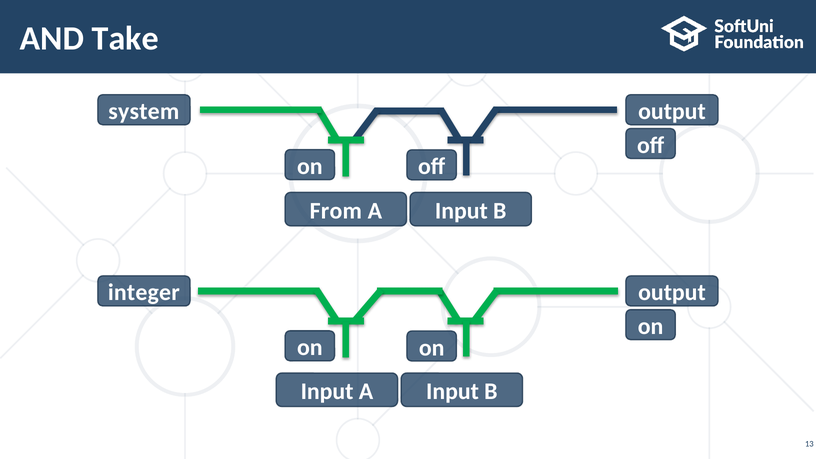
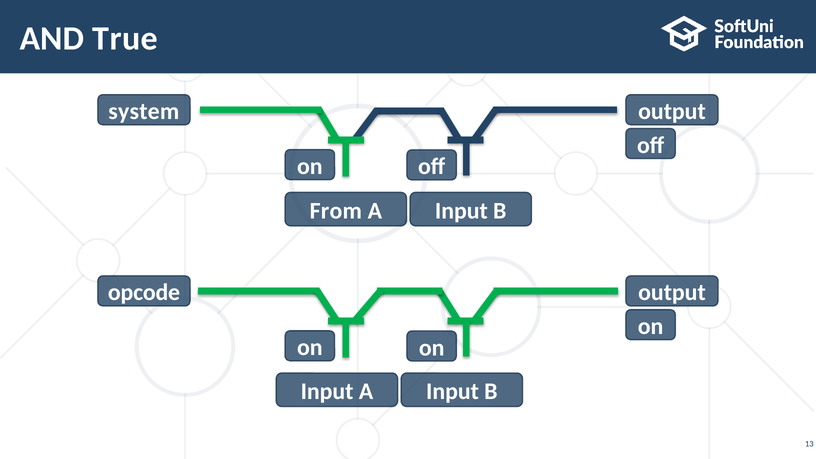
Take: Take -> True (125, 39)
integer: integer -> opcode (144, 293)
